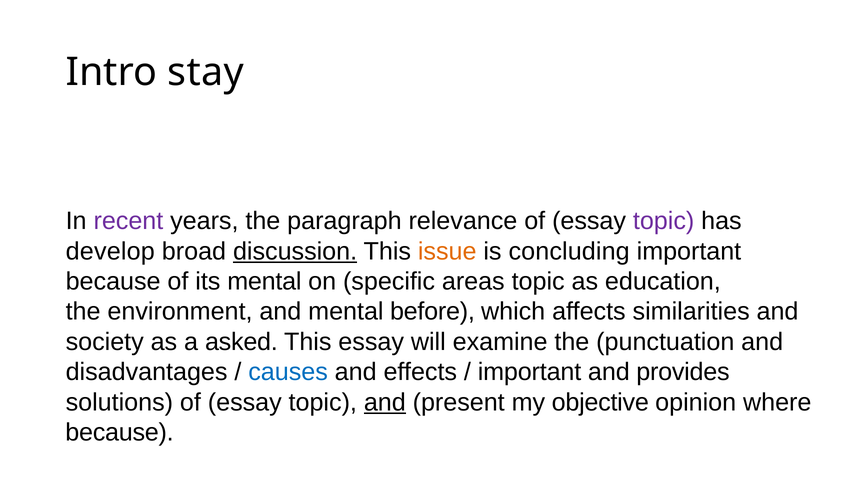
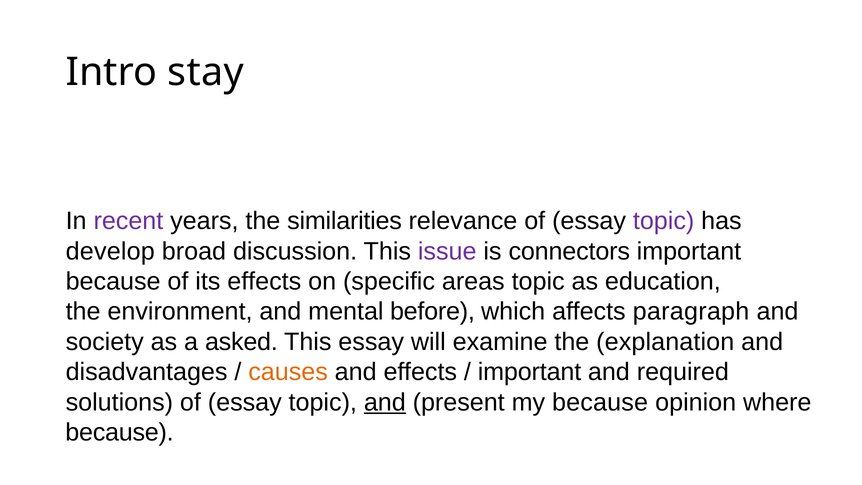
paragraph: paragraph -> similarities (345, 221)
discussion underline: present -> none (295, 251)
issue colour: orange -> purple (447, 251)
concluding: concluding -> connectors (569, 251)
its mental: mental -> effects (264, 281)
similarities: similarities -> paragraph (691, 312)
punctuation: punctuation -> explanation (665, 342)
causes colour: blue -> orange (288, 372)
provides: provides -> required (683, 372)
my objective: objective -> because (600, 402)
